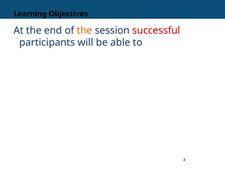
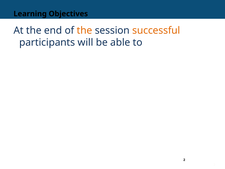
successful colour: red -> orange (156, 30)
